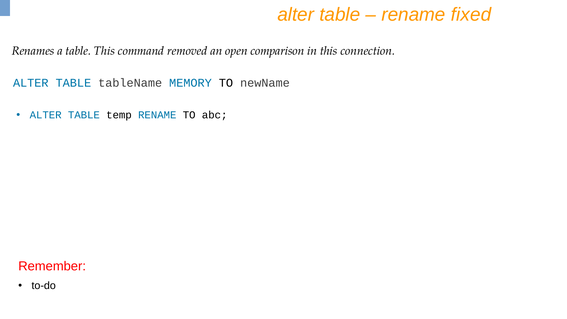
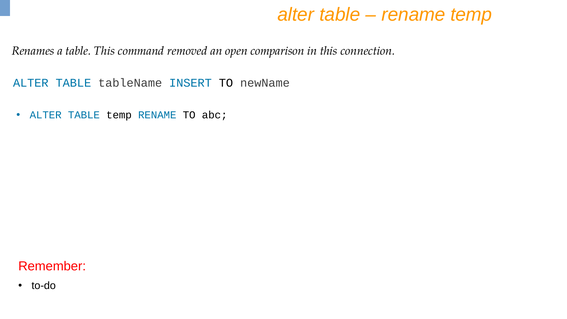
rename fixed: fixed -> temp (471, 15)
MEMORY: MEMORY -> INSERT (190, 83)
